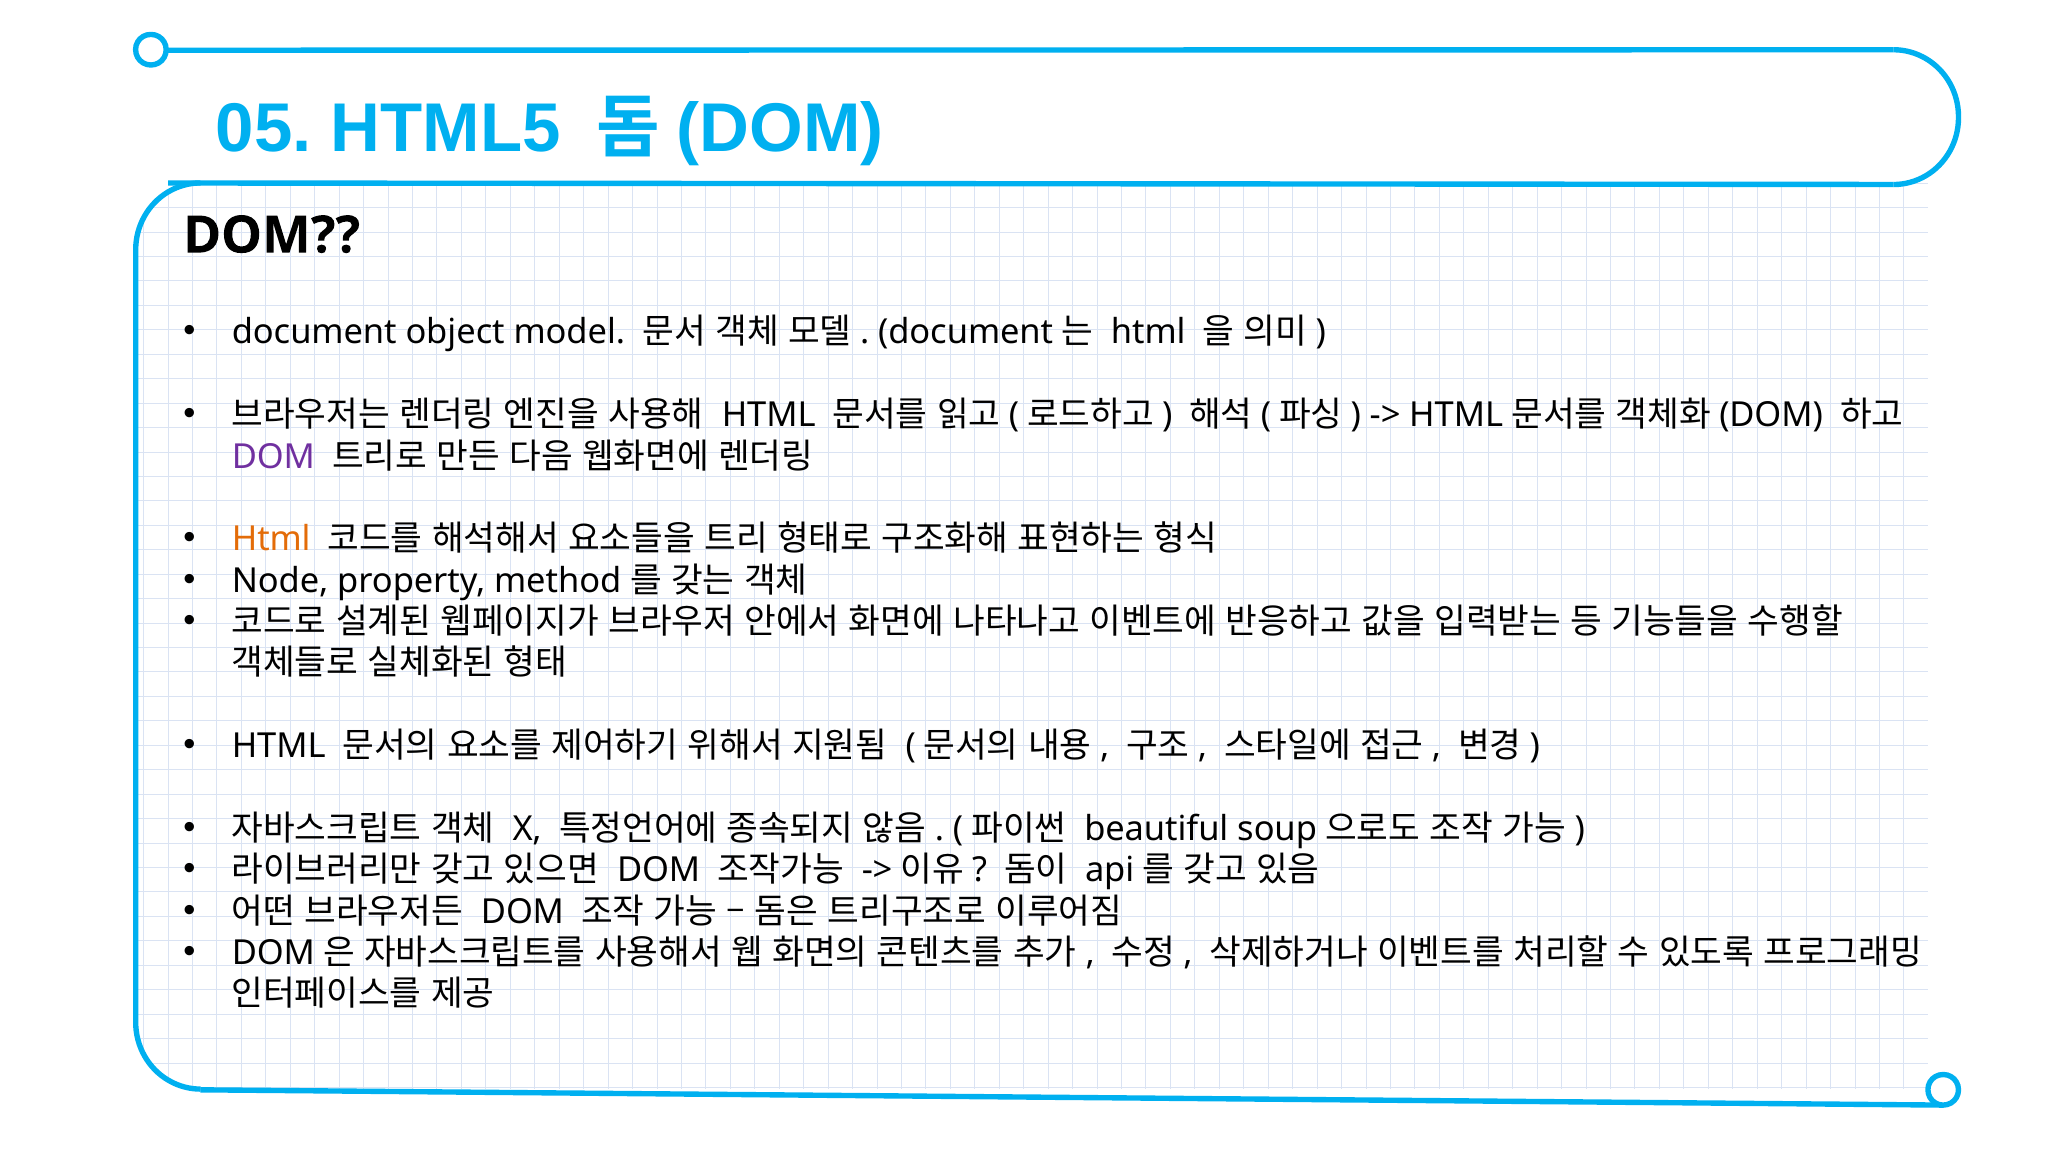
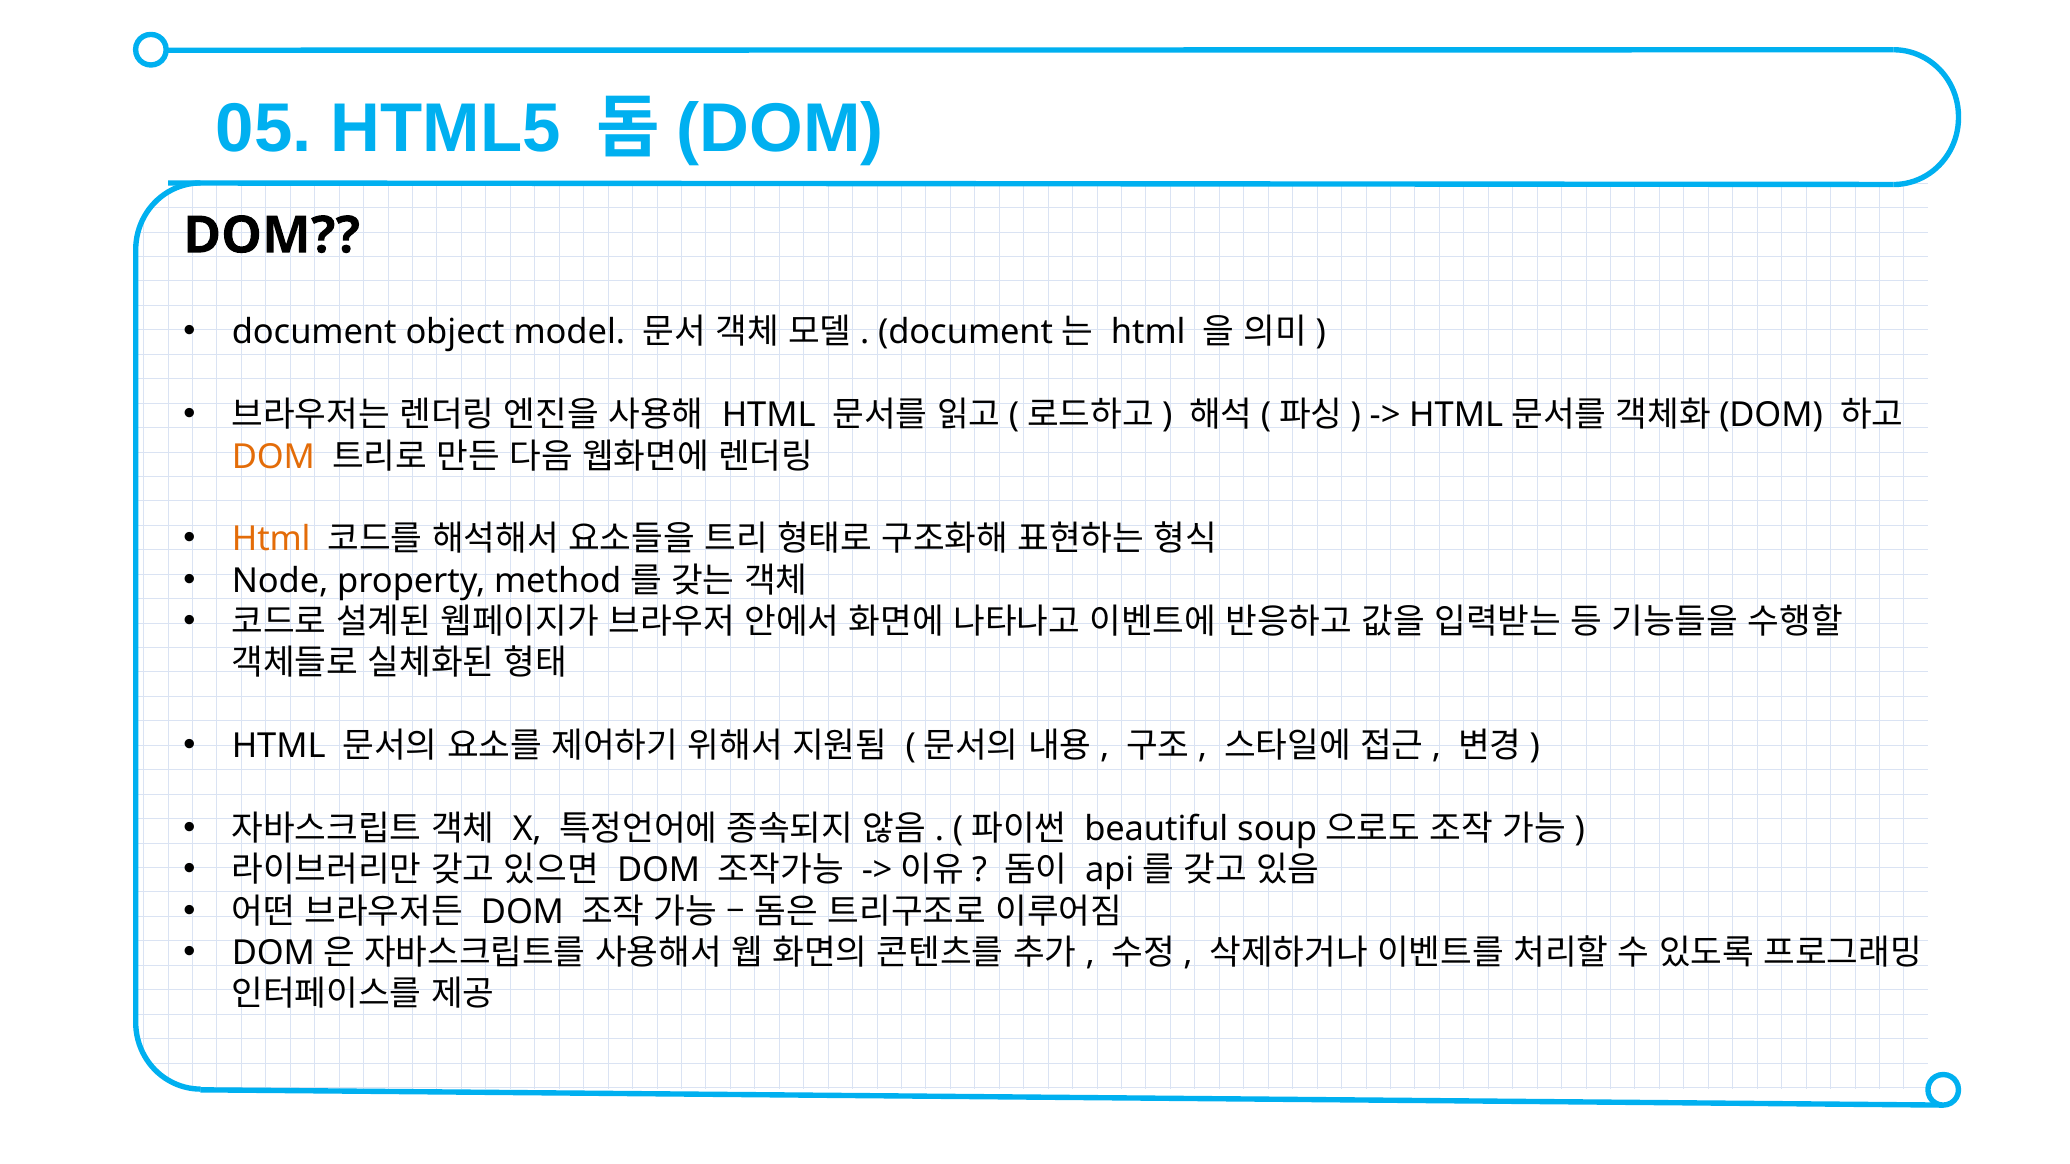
DOM colour: purple -> orange (273, 457)
